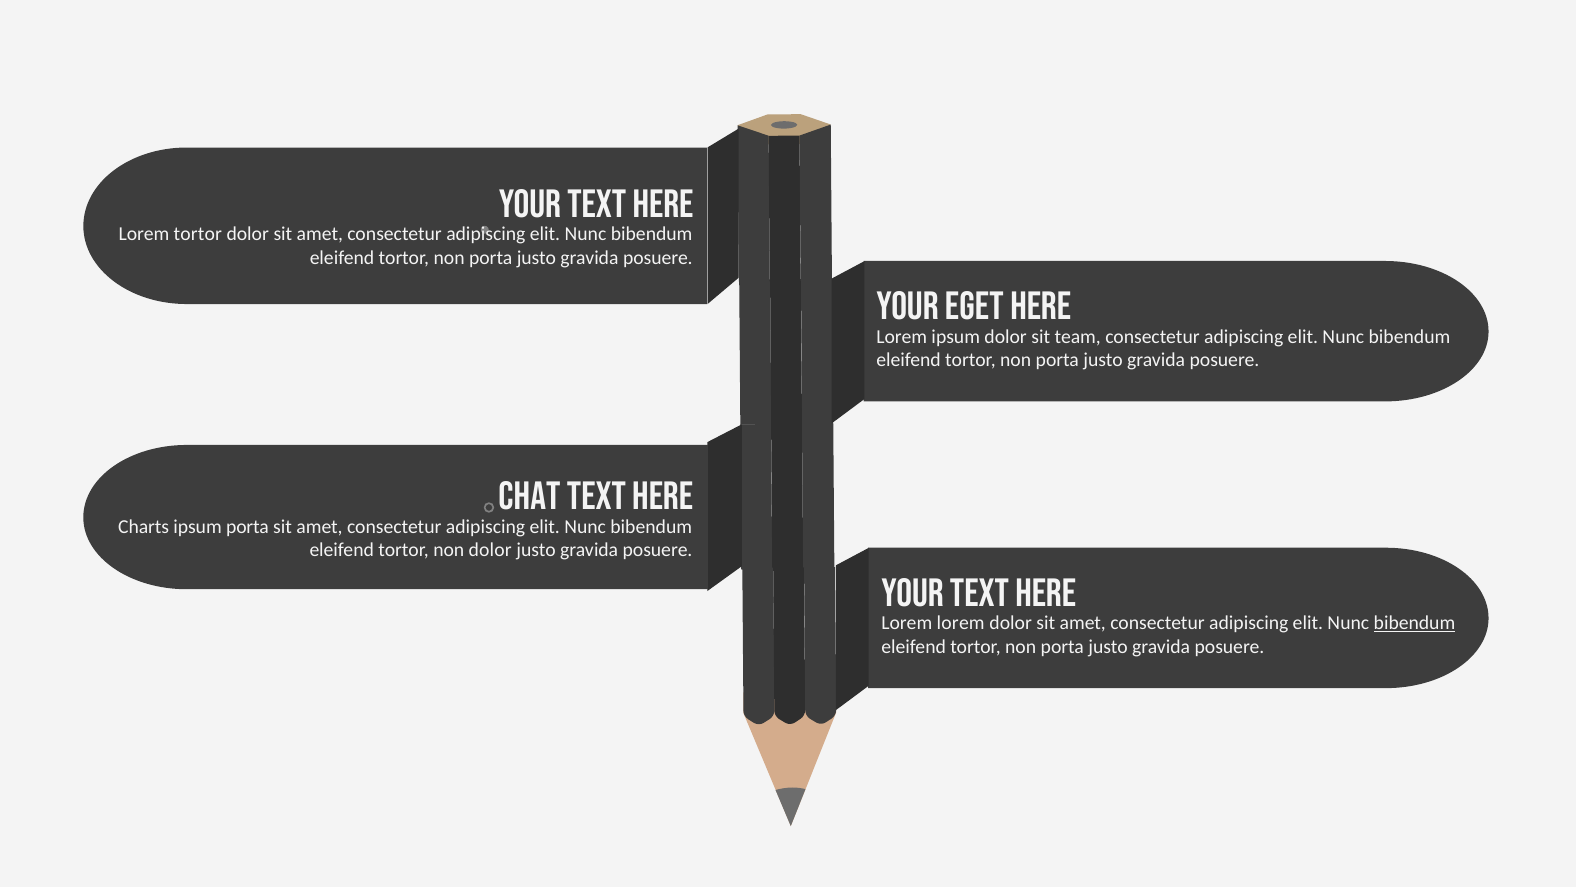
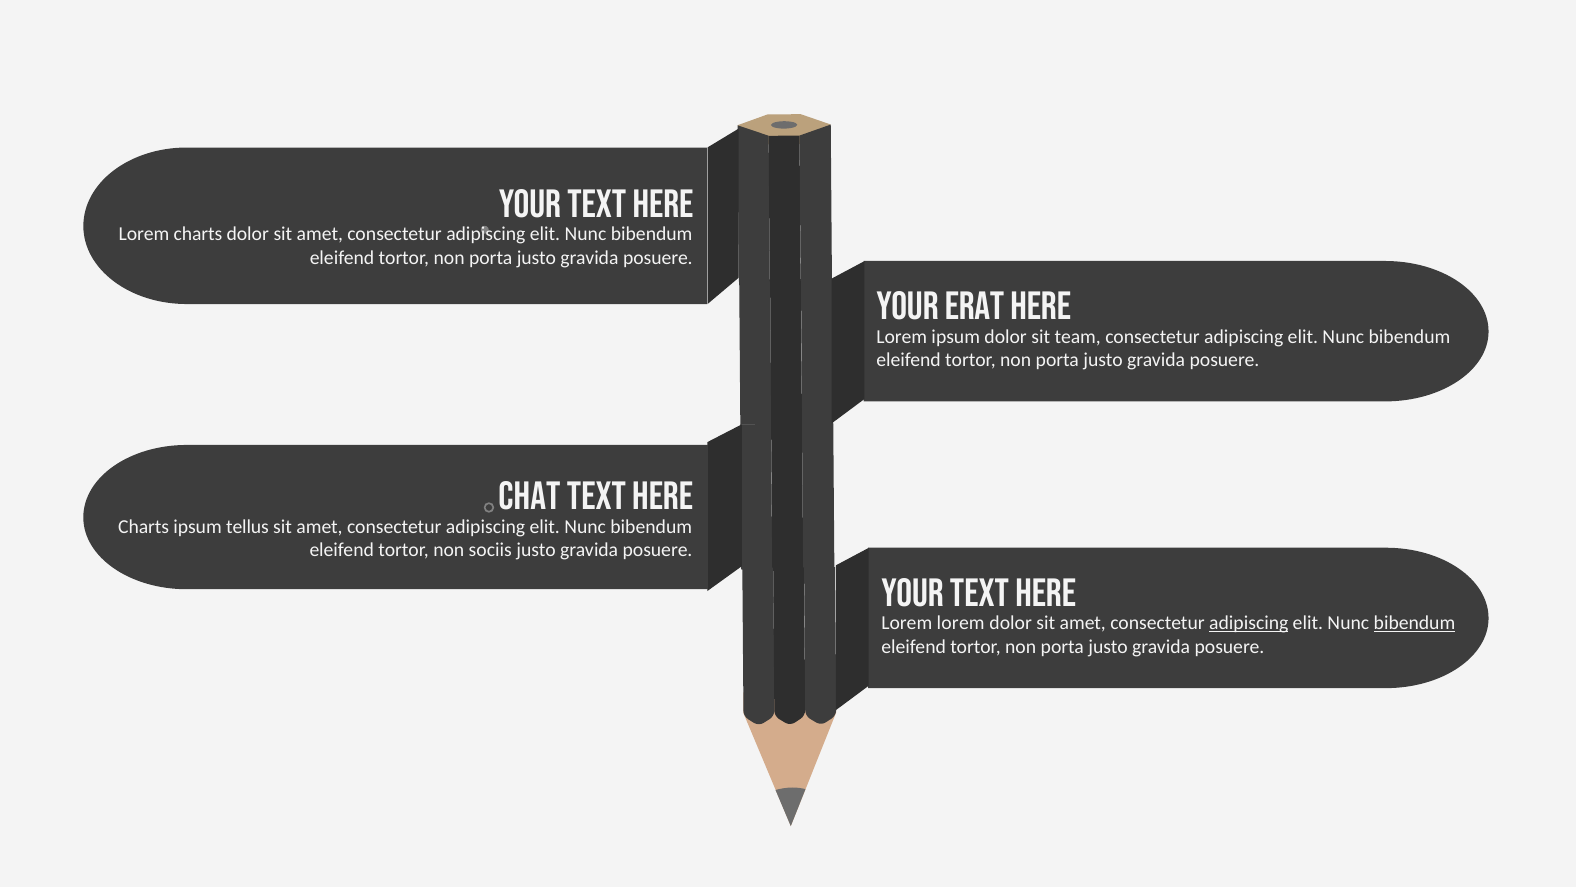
Lorem tortor: tortor -> charts (198, 234)
eget: eget -> erat (975, 307)
ipsum porta: porta -> tellus (248, 526)
non dolor: dolor -> sociis (490, 550)
adipiscing underline: none -> present (1249, 623)
